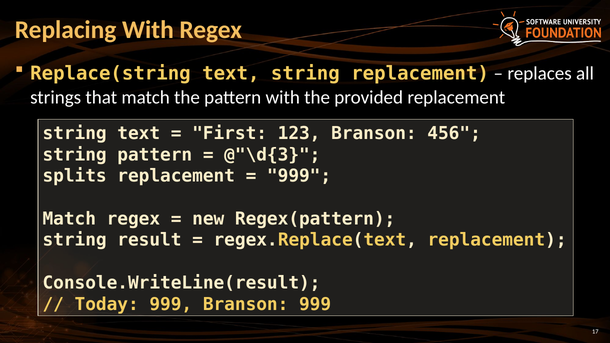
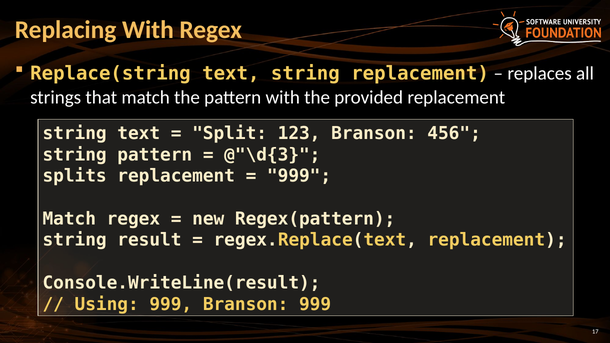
First: First -> Split (230, 133)
Today: Today -> Using (107, 304)
